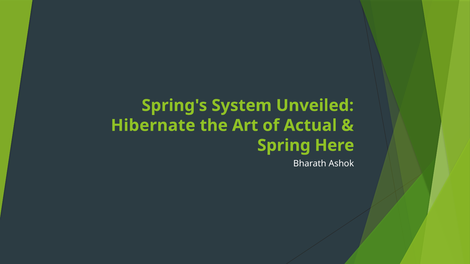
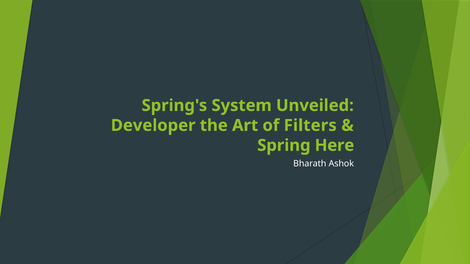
Hibernate: Hibernate -> Developer (153, 126)
Actual: Actual -> Filters (310, 126)
